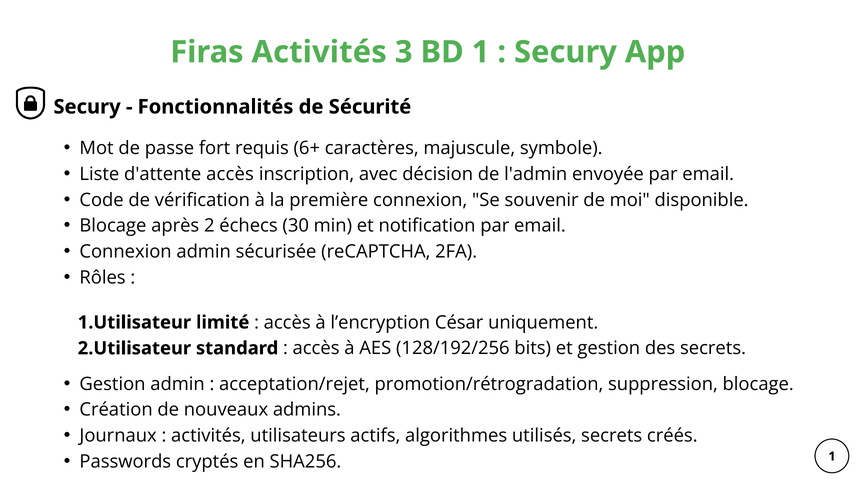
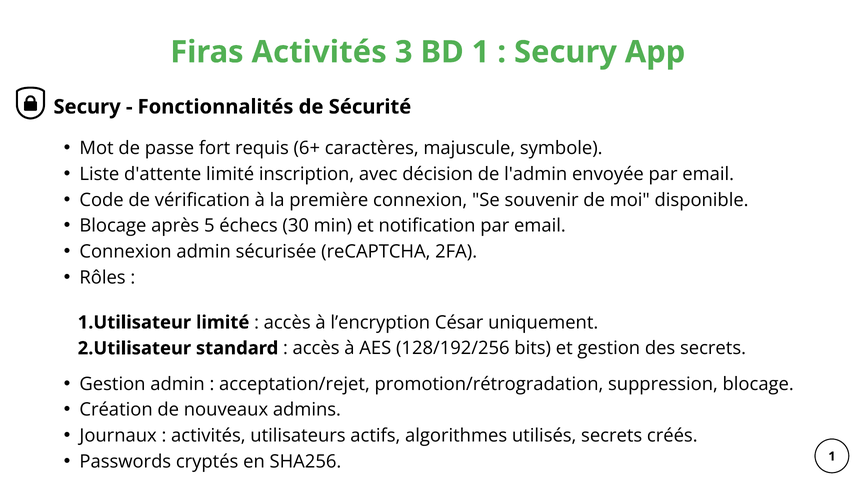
d'attente accès: accès -> limité (230, 174)
2: 2 -> 5 (209, 226)
